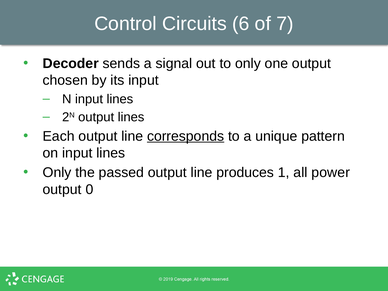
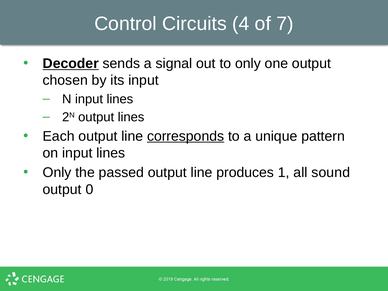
6: 6 -> 4 (241, 24)
Decoder underline: none -> present (71, 64)
power: power -> sound (331, 173)
